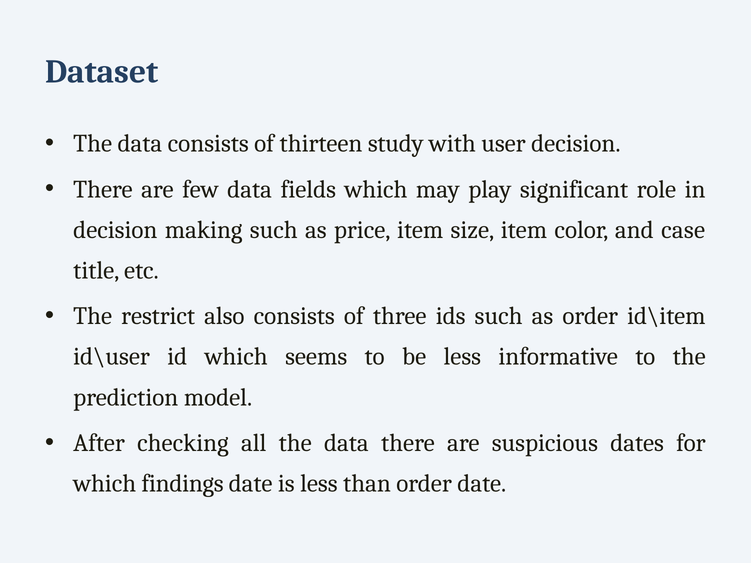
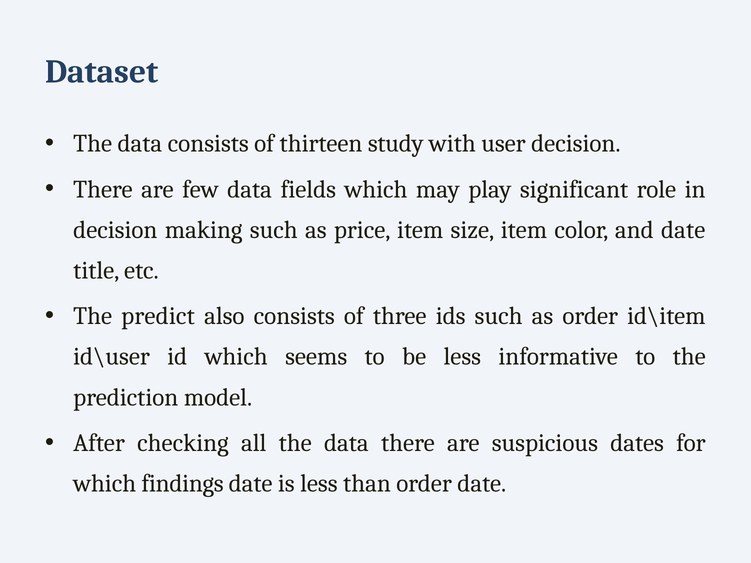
and case: case -> date (683, 230)
restrict: restrict -> predict (158, 316)
